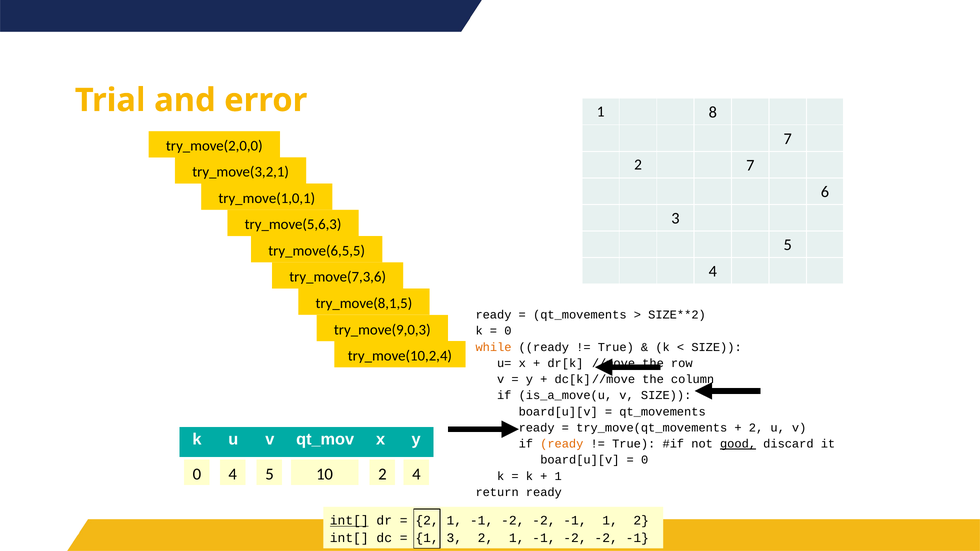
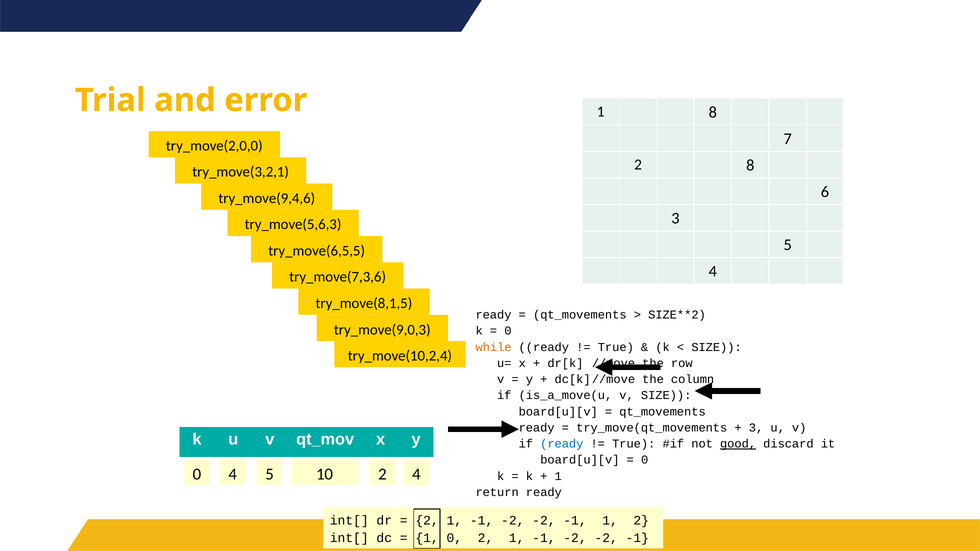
2 7: 7 -> 8 (750, 165)
try_move(1,0,1: try_move(1,0,1 -> try_move(9,4,6 (267, 198)
2: 2 -> 3 (756, 428)
ready colour: orange -> blue (562, 444)
int[ underline: present -> none (349, 521)
1 3: 3 -> 0 (454, 538)
